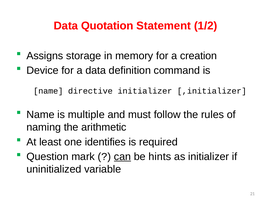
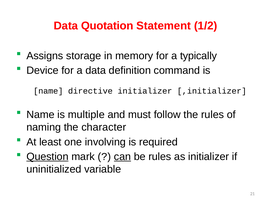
creation: creation -> typically (199, 56)
arithmetic: arithmetic -> character (104, 127)
identifies: identifies -> involving (105, 142)
Question underline: none -> present (47, 157)
be hints: hints -> rules (160, 157)
